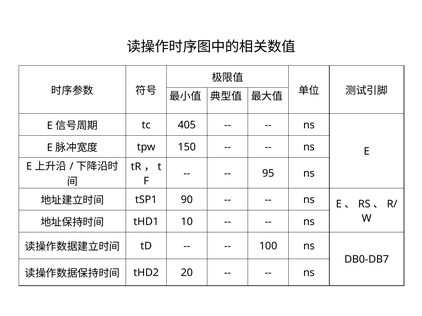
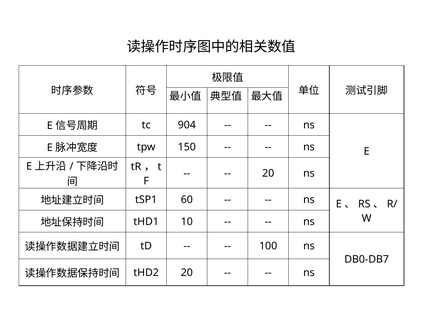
405: 405 -> 904 (187, 125)
95: 95 -> 20 (268, 174)
90: 90 -> 60 (187, 200)
